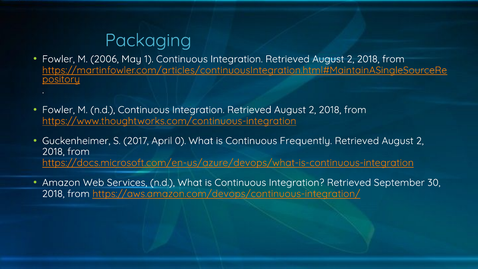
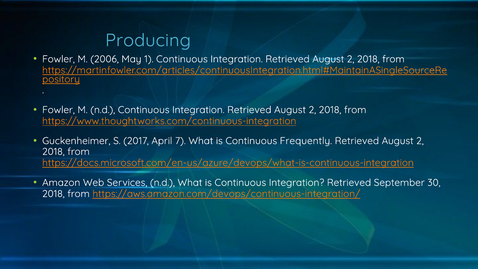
Packaging: Packaging -> Producing (148, 40)
0: 0 -> 7 (180, 141)
